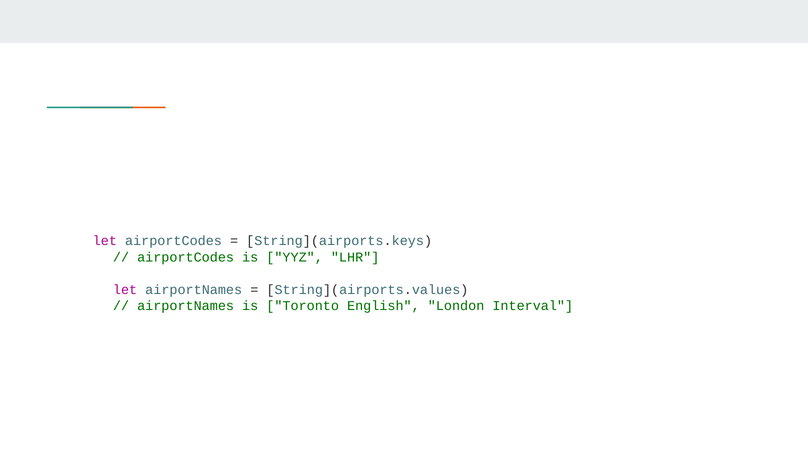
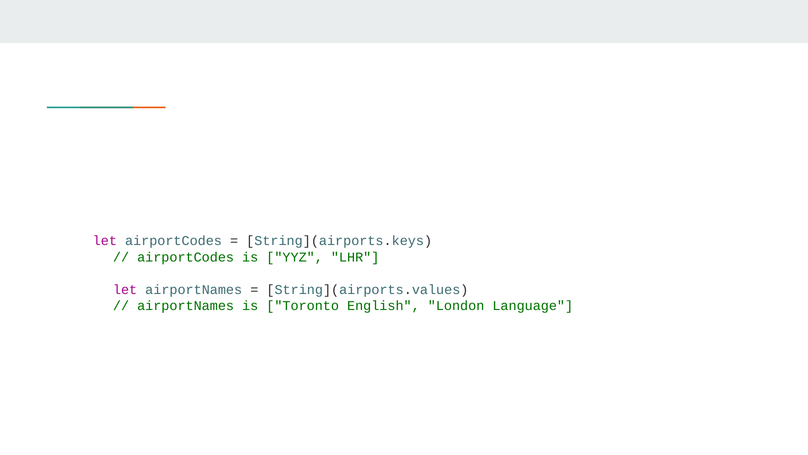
Interval: Interval -> Language (533, 305)
